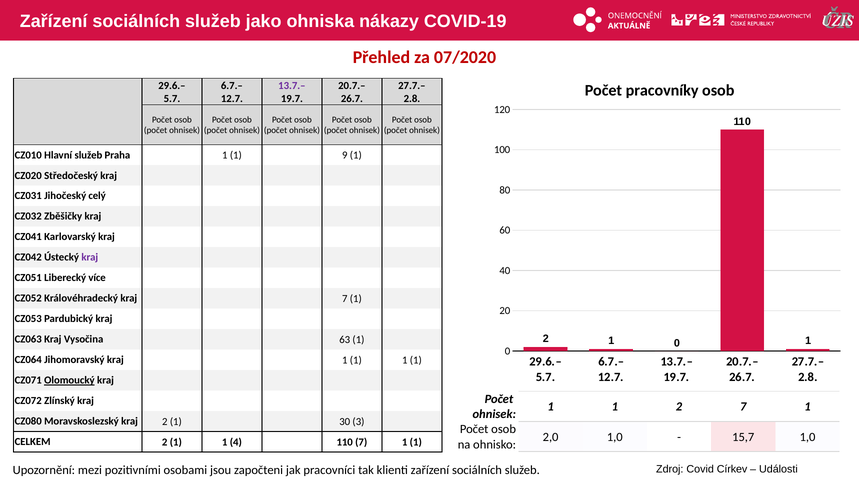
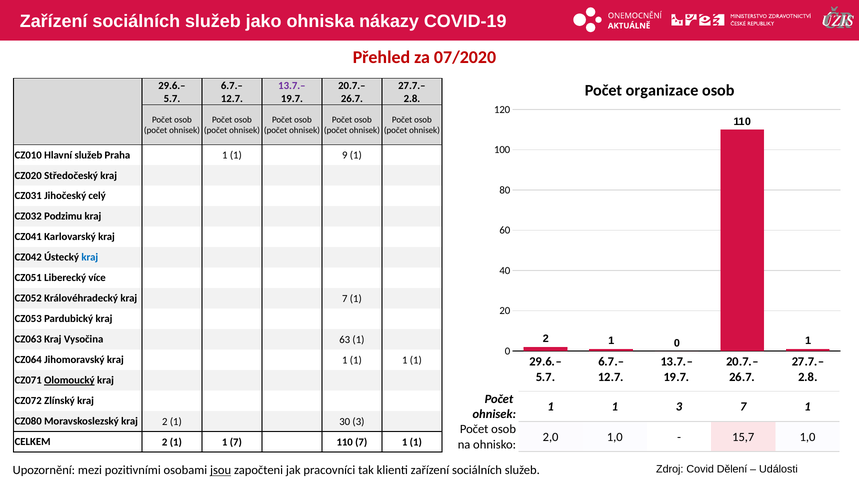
pracovníky: pracovníky -> organizace (662, 90)
Zběšičky: Zběšičky -> Podzimu (63, 217)
kraj colour: purple -> blue (90, 258)
1 2: 2 -> 3 (679, 407)
1 4: 4 -> 7 (236, 442)
Církev: Církev -> Dělení (732, 469)
jsou underline: none -> present (221, 470)
